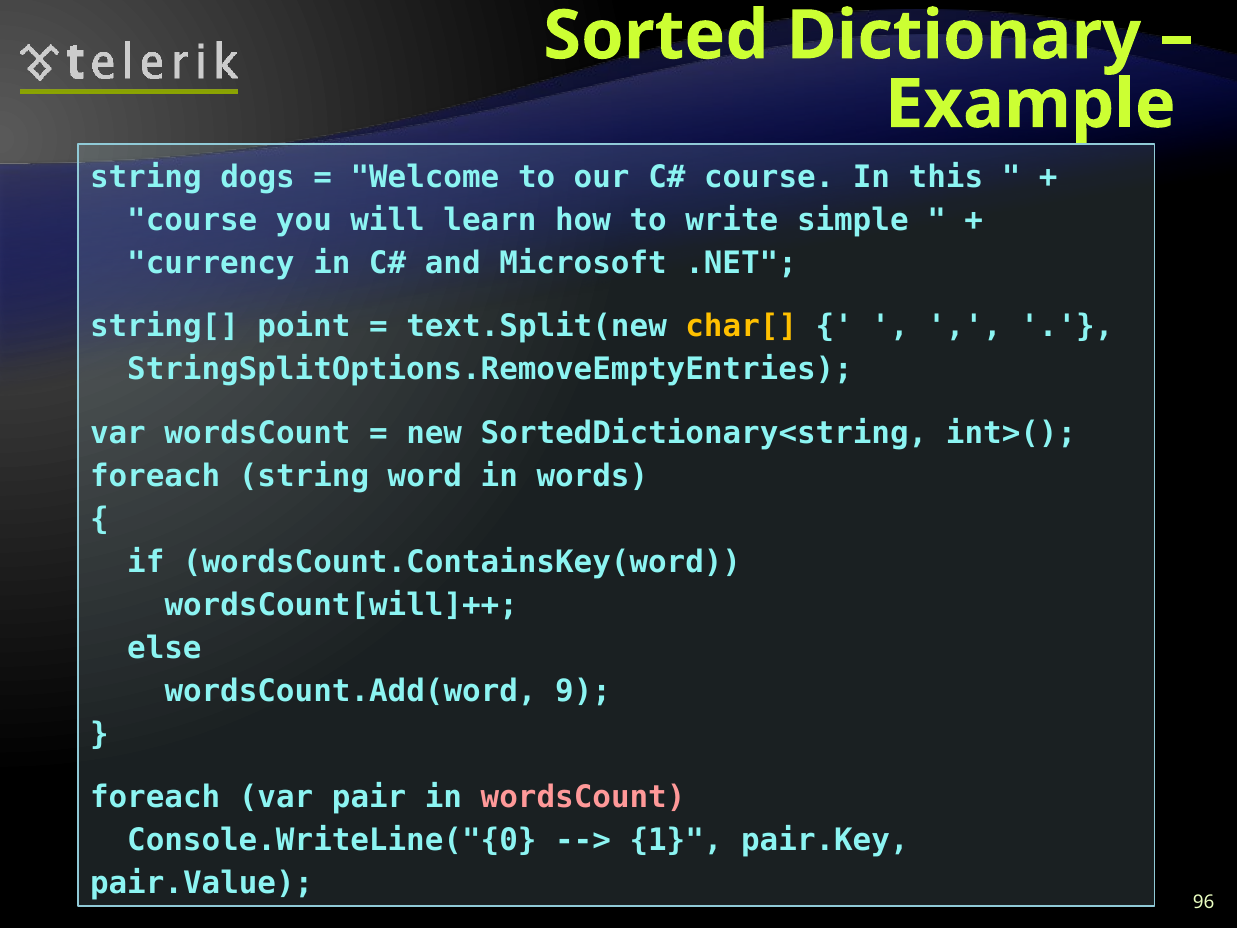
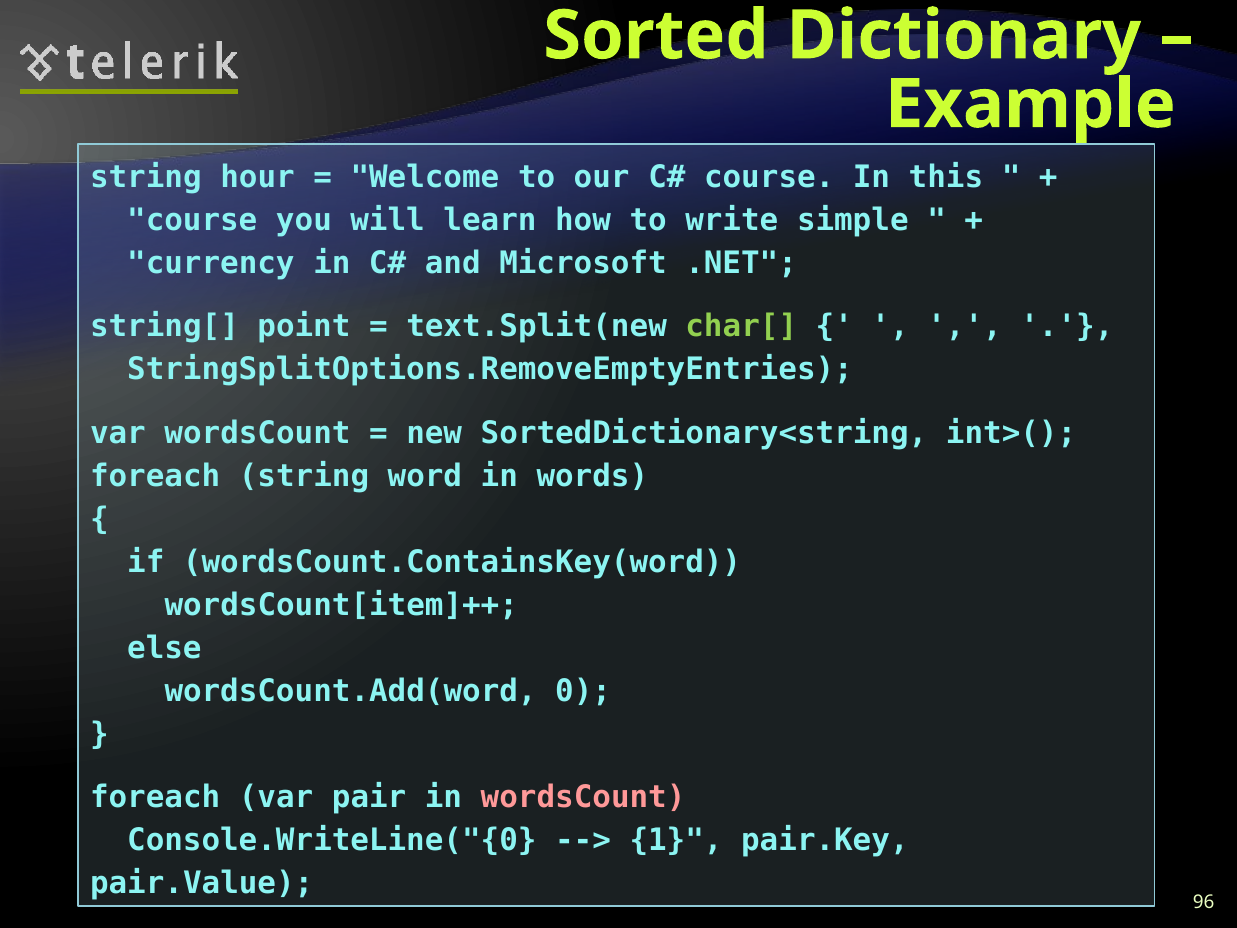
dogs: dogs -> hour (258, 177)
char[ colour: yellow -> light green (741, 326)
wordsCount[will]++: wordsCount[will]++ -> wordsCount[item]++ (341, 605)
9: 9 -> 0 (583, 691)
